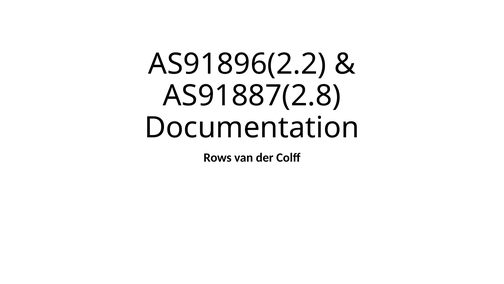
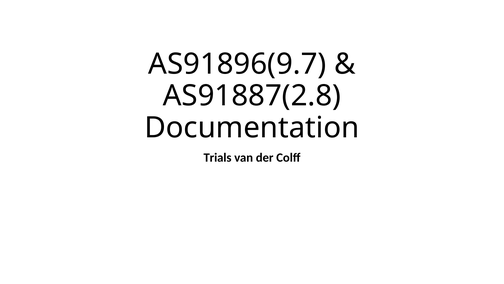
AS91896(2.2: AS91896(2.2 -> AS91896(9.7 (237, 64)
Rows: Rows -> Trials (218, 158)
